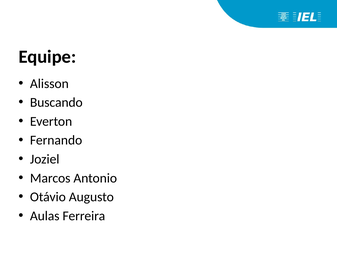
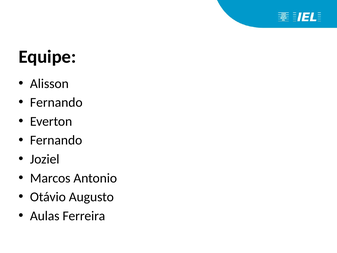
Buscando: Buscando -> Fernando (56, 102)
